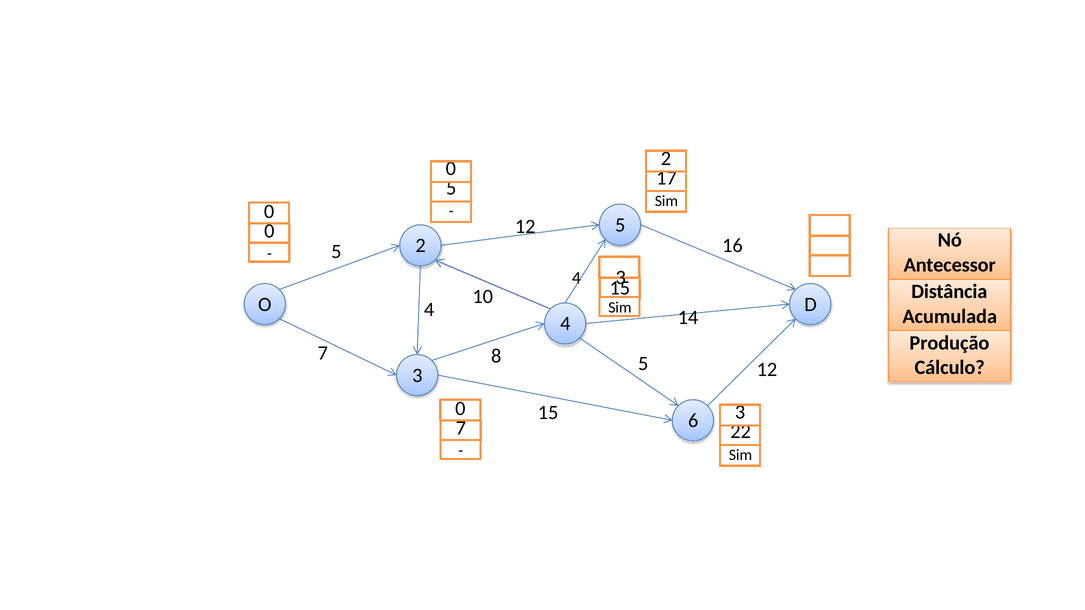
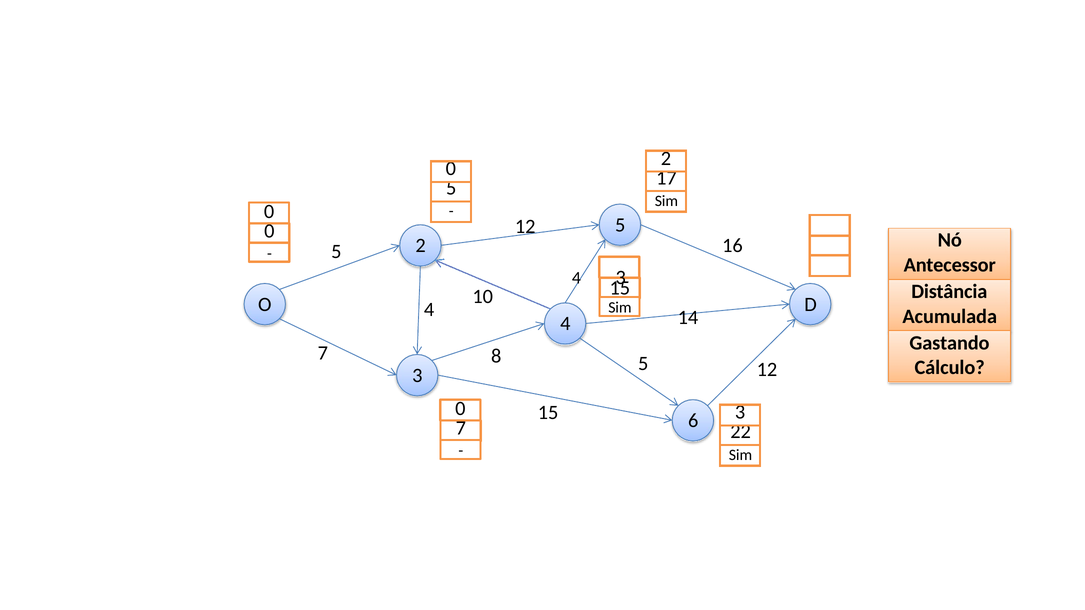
Produção: Produção -> Gastando (949, 343)
